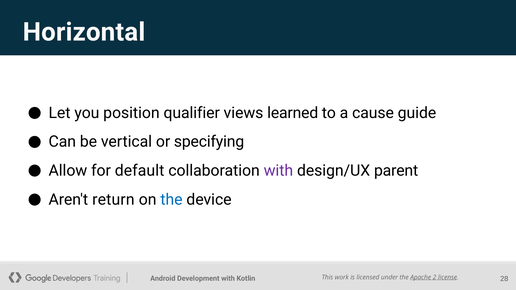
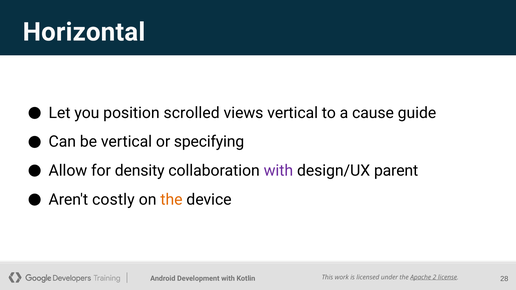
qualifier: qualifier -> scrolled (192, 113)
views learned: learned -> vertical (293, 113)
default: default -> density (140, 171)
return: return -> costly (113, 200)
the colour: blue -> orange (171, 200)
